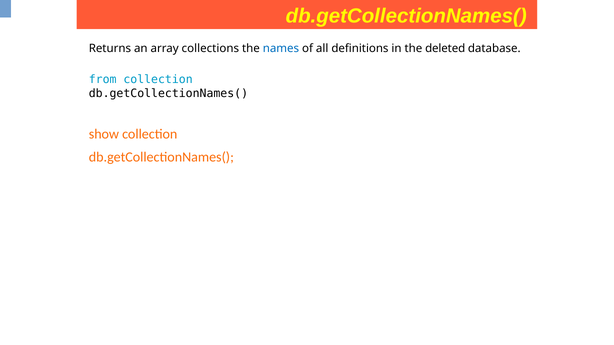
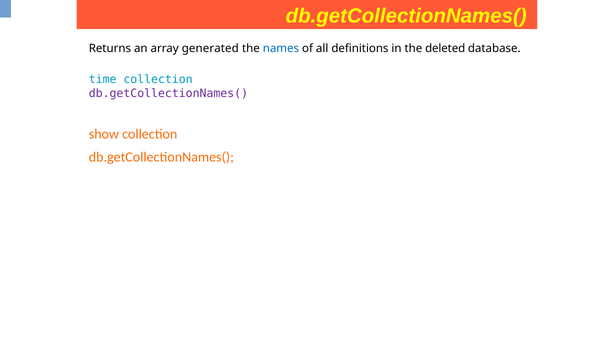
collections: collections -> generated (210, 48)
from: from -> time (103, 80)
db.getCollectionNames( colour: black -> purple (168, 93)
